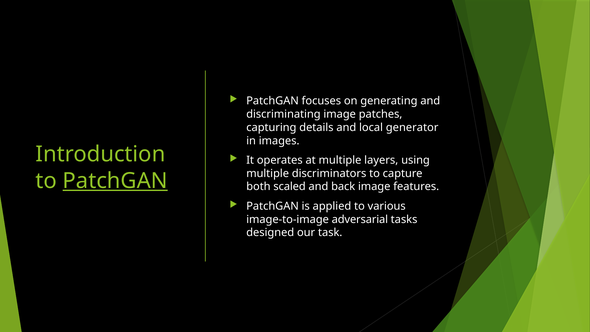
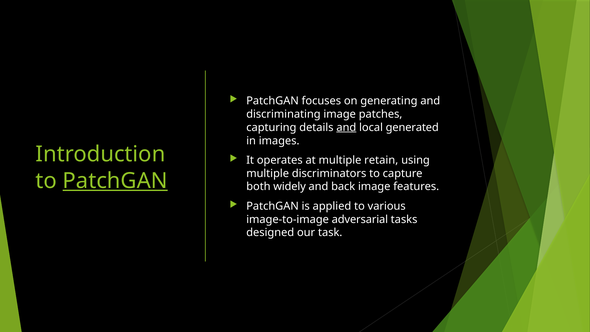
and underline: none -> present (346, 127)
generator: generator -> generated (412, 127)
layers: layers -> retain (381, 160)
scaled: scaled -> widely (290, 187)
